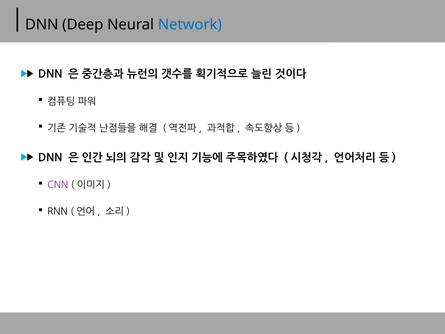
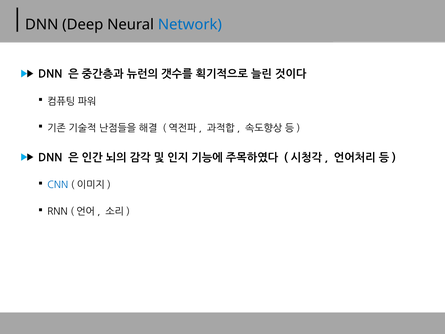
CNN colour: purple -> blue (58, 185)
